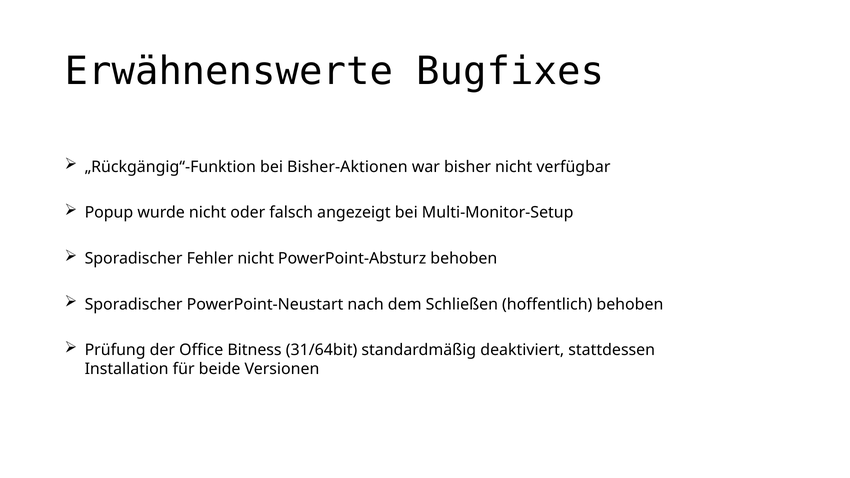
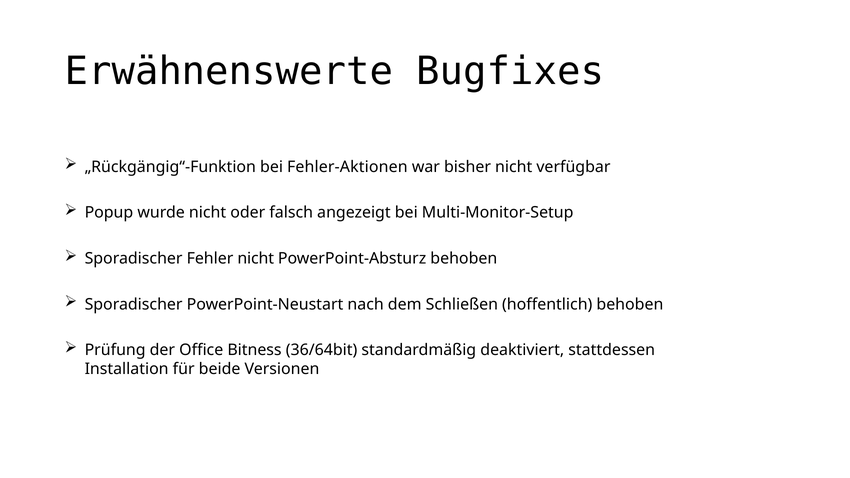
Bisher-Aktionen: Bisher-Aktionen -> Fehler-Aktionen (347, 167)
31/64bit: 31/64bit -> 36/64bit (322, 350)
